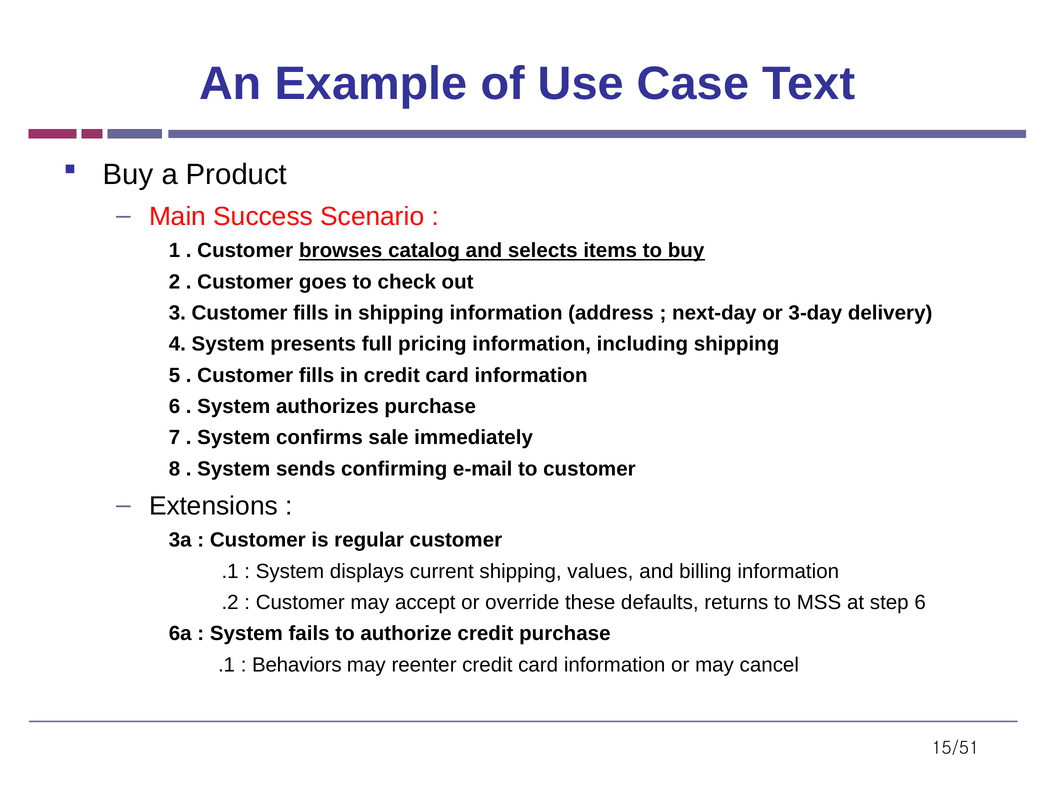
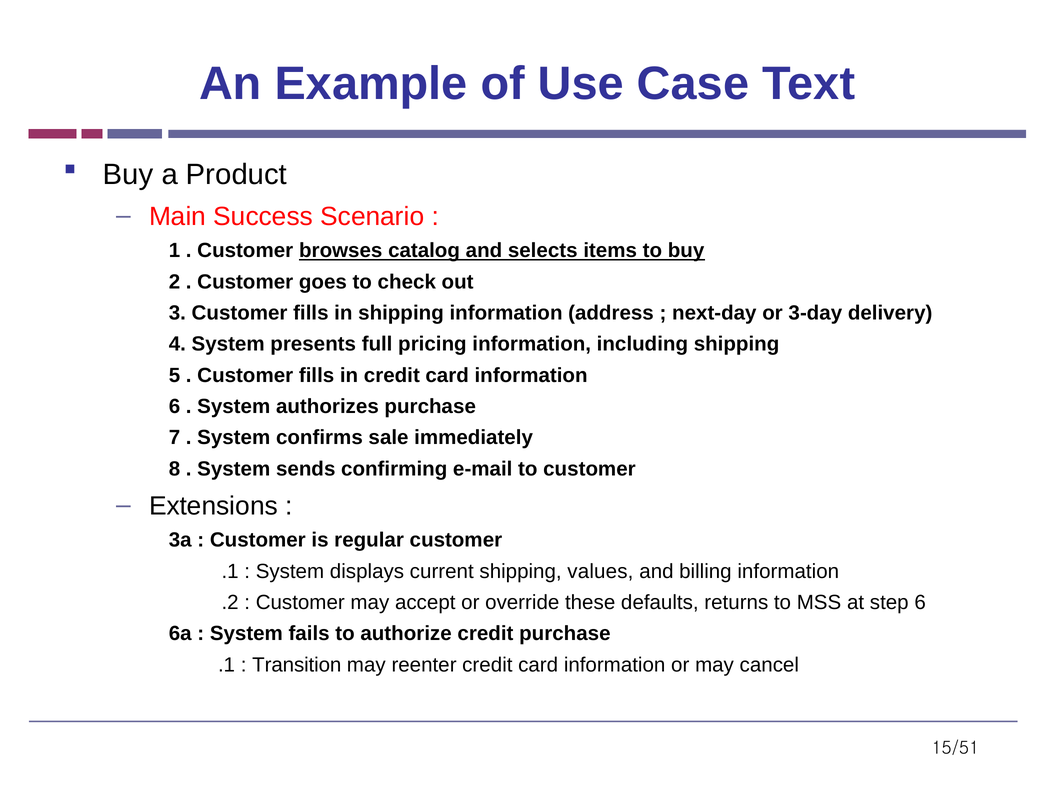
Behaviors: Behaviors -> Transition (297, 665)
